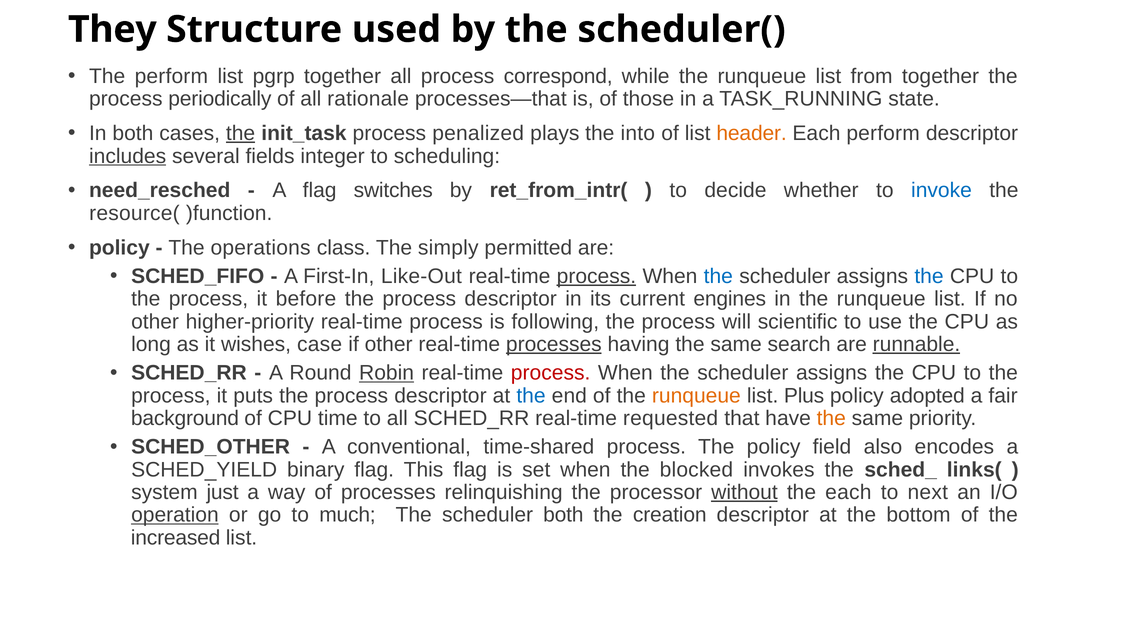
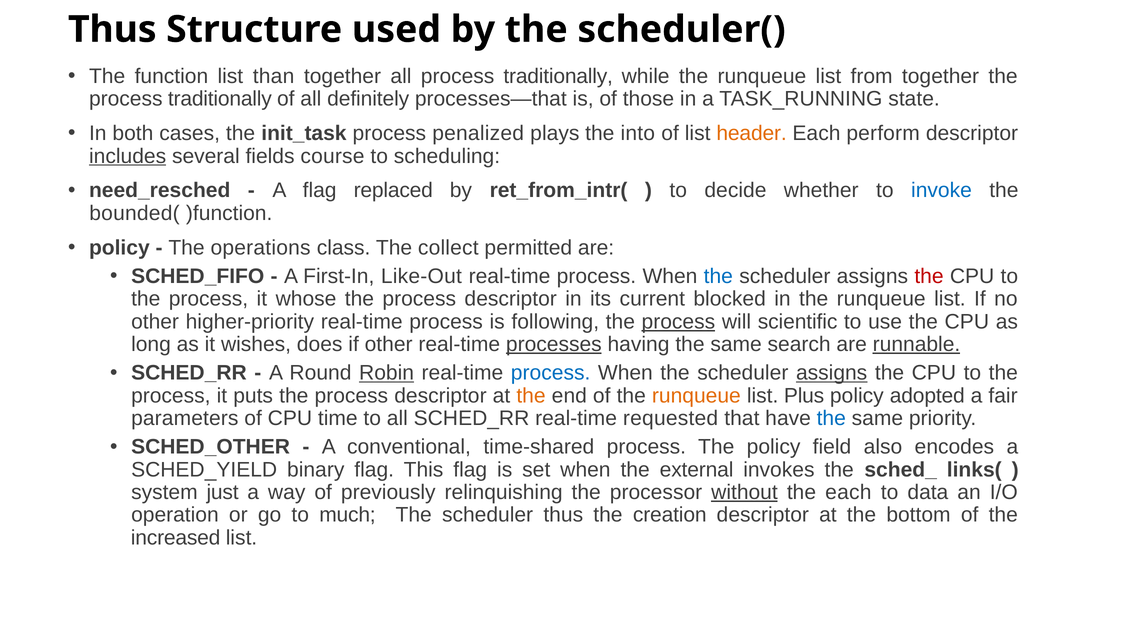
They: They -> Thus (112, 30)
The perform: perform -> function (171, 76)
pgrp: pgrp -> than (274, 76)
all process correspond: correspond -> traditionally (558, 76)
periodically: periodically -> traditionally (220, 99)
rationale: rationale -> definitely (368, 99)
the underline: present -> none (241, 133)
integer: integer -> course (332, 156)
switches: switches -> replaced (393, 191)
resource(: resource( -> bounded( (134, 213)
simply: simply -> collect (448, 248)
process underline: present -> none (596, 276)
the colour: blue -> red (929, 276)
before: before -> whose (306, 299)
engines: engines -> blocked (730, 299)
process underline: none -> present (678, 322)
case: case -> does (320, 344)
process colour: red -> blue (551, 373)
assigns underline: none -> present (832, 373)
the colour: blue -> orange (531, 396)
background: background -> parameters (185, 418)
the colour: orange -> blue (831, 418)
blocked: blocked -> external (697, 470)
of processes: processes -> previously (388, 492)
next: next -> data (928, 492)
operation underline: present -> none (175, 515)
scheduler both: both -> thus (563, 515)
